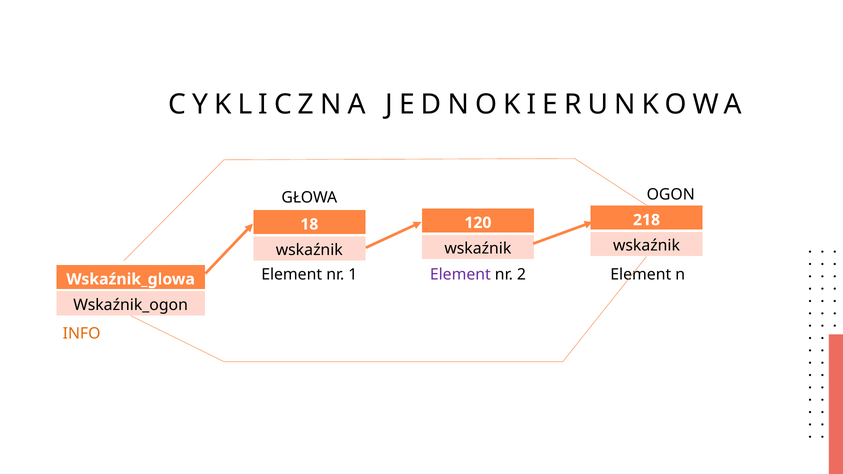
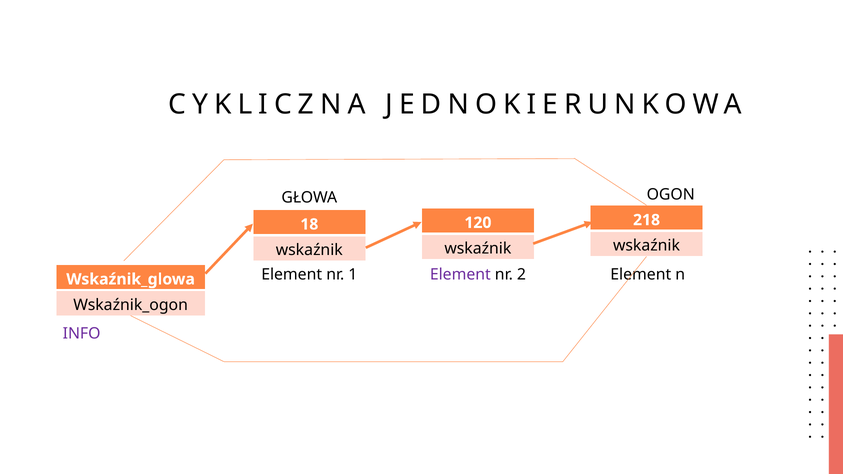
INFO colour: orange -> purple (82, 334)
